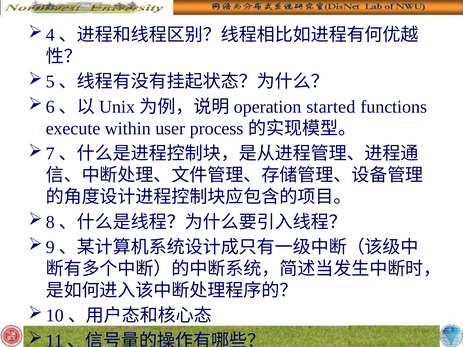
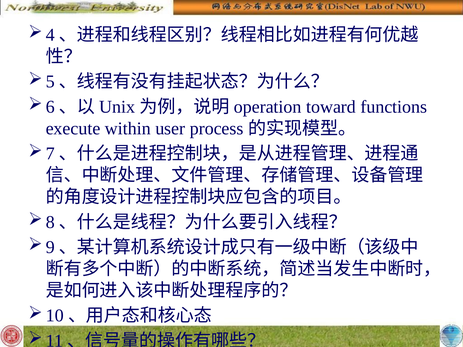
started: started -> toward (331, 107)
